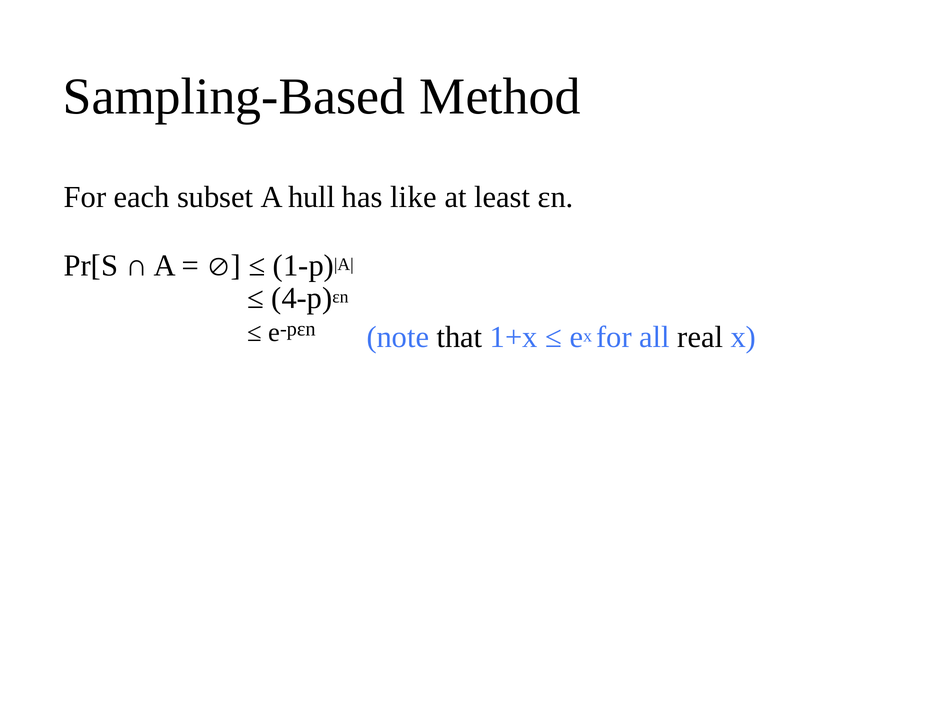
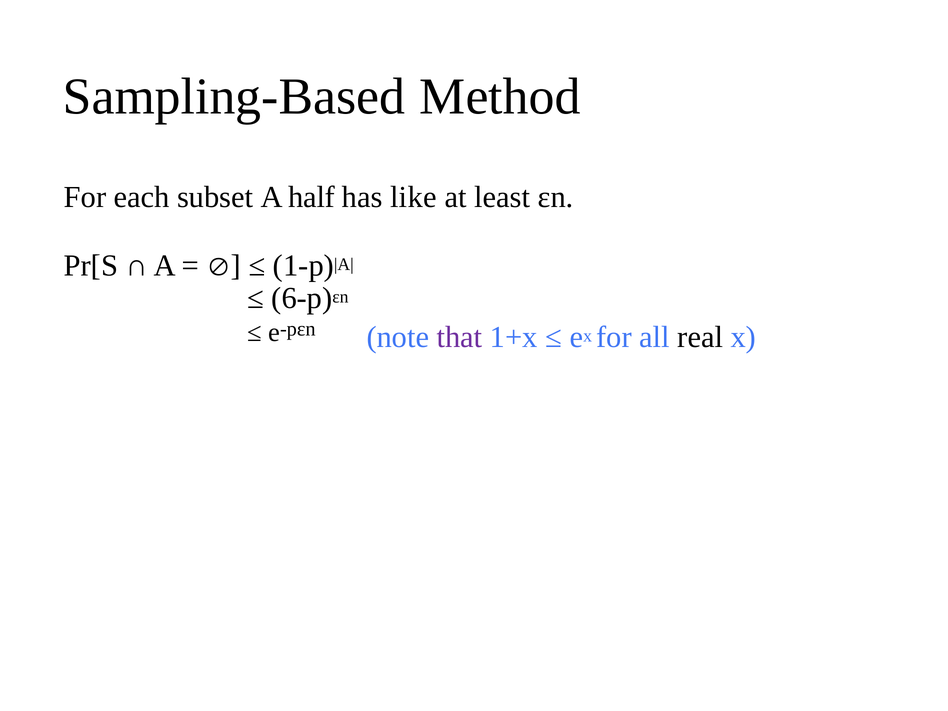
hull: hull -> half (312, 197)
4-p: 4-p -> 6-p (302, 298)
that colour: black -> purple (459, 337)
